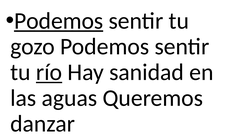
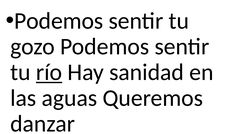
Podemos underline: present -> none (59, 21)
